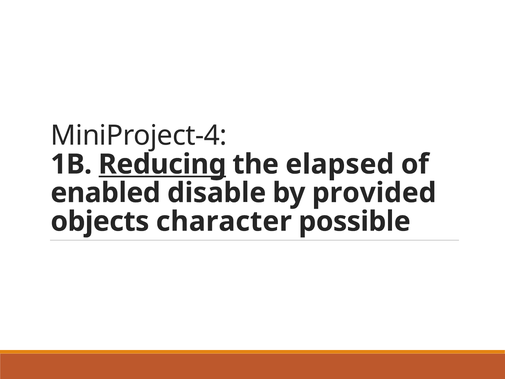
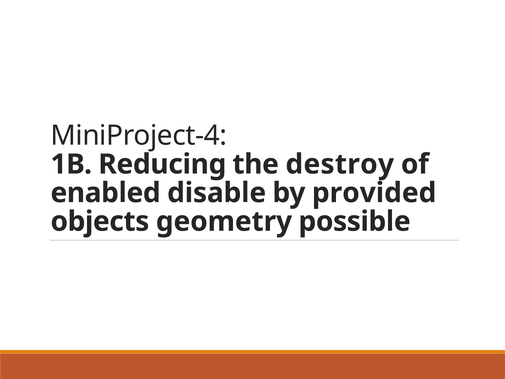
Reducing underline: present -> none (162, 164)
elapsed: elapsed -> destroy (340, 164)
character: character -> geometry (224, 221)
